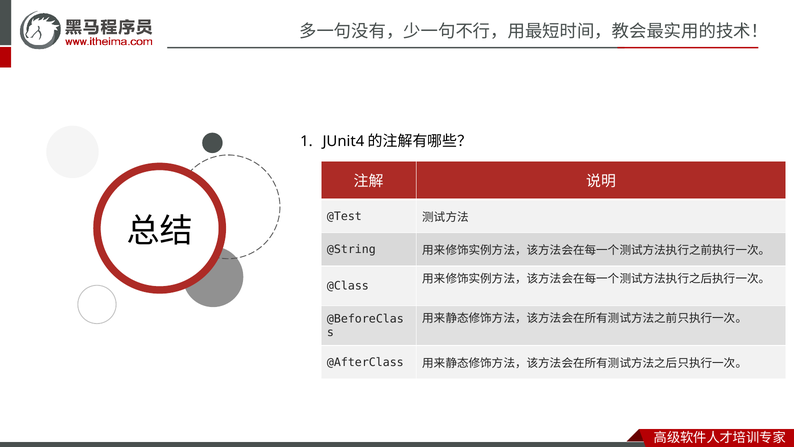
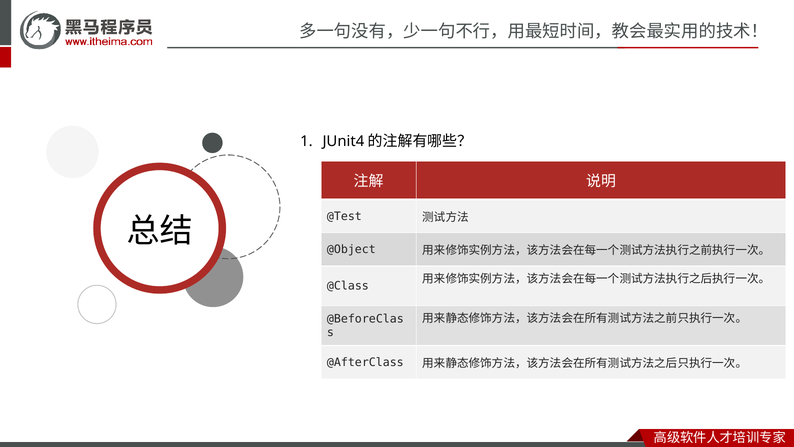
@String: @String -> @Object (351, 249)
